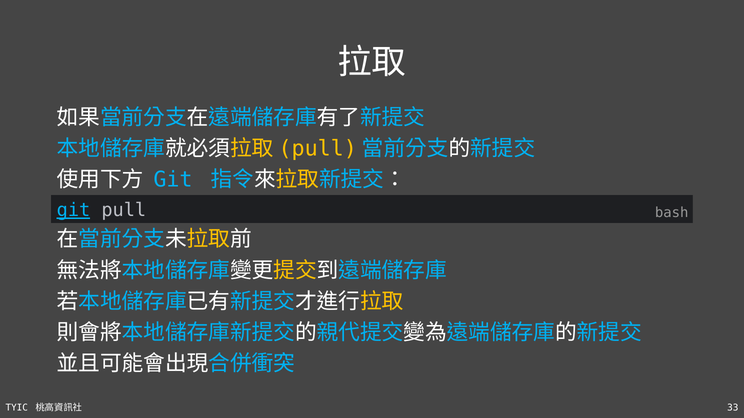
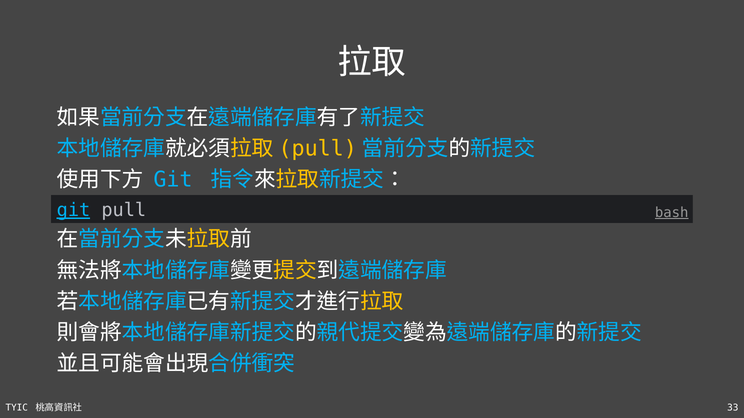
bash underline: none -> present (672, 213)
